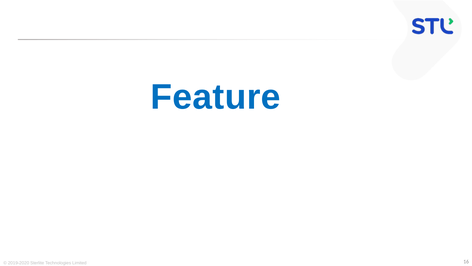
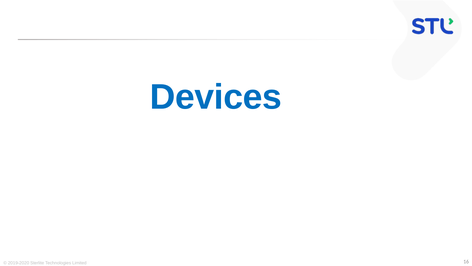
Feature: Feature -> Devices (216, 97)
